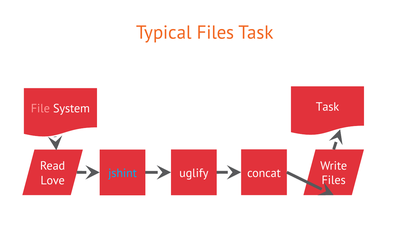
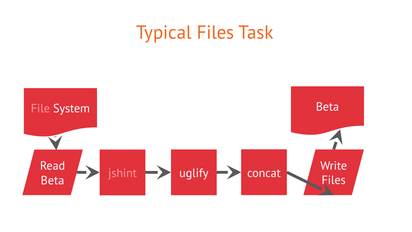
Task: Task -> Beta (327, 107)
jshint colour: light blue -> pink (123, 173)
Love: Love -> Beta (52, 180)
